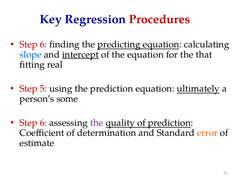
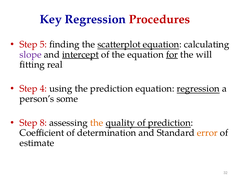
6: 6 -> 5 (43, 45)
predicting: predicting -> scatterplot (119, 45)
slope colour: blue -> purple (31, 55)
for underline: none -> present (172, 55)
that: that -> will (204, 55)
5: 5 -> 4 (43, 89)
equation ultimately: ultimately -> regression (198, 89)
6: 6 -> 8 (43, 123)
the colour: purple -> orange (97, 123)
